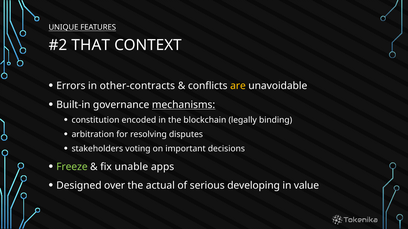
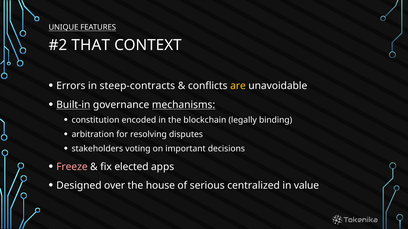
other-contracts: other-contracts -> steep-contracts (137, 86)
Built-in underline: none -> present (73, 105)
Freeze colour: light green -> pink (72, 167)
unable: unable -> elected (131, 167)
actual: actual -> house (160, 186)
developing: developing -> centralized (254, 186)
